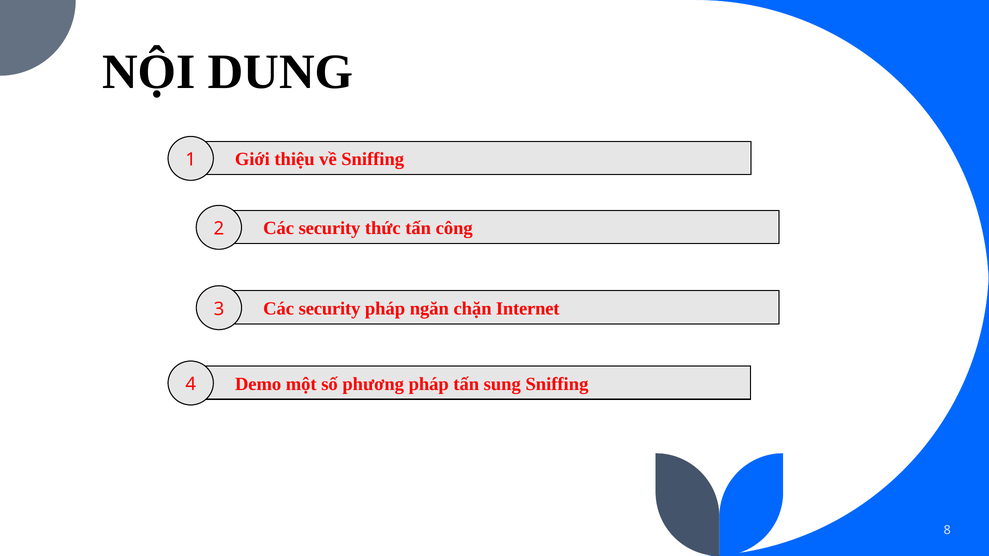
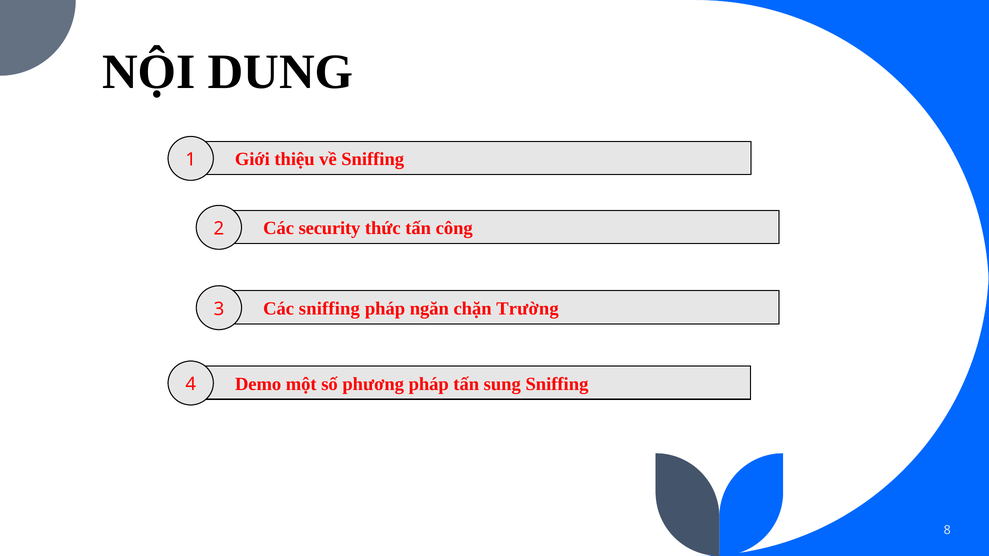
security: security -> sniffing (329, 309)
Internet: Internet -> Trường (528, 309)
